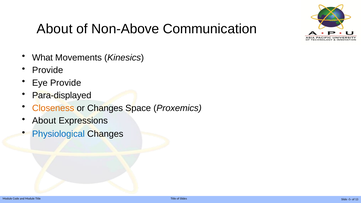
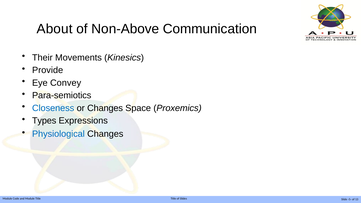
What: What -> Their (42, 58)
Eye Provide: Provide -> Convey (66, 83)
Para-displayed: Para-displayed -> Para-semiotics (62, 96)
Closeness colour: orange -> blue (53, 108)
About: About -> Types (44, 121)
